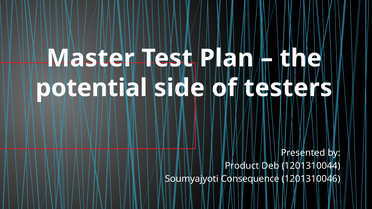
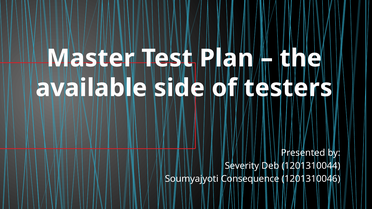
potential: potential -> available (91, 88)
Product: Product -> Severity (242, 166)
